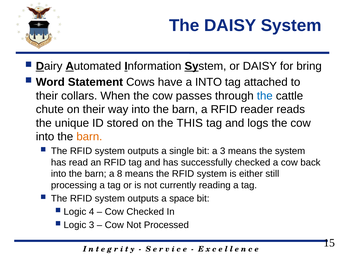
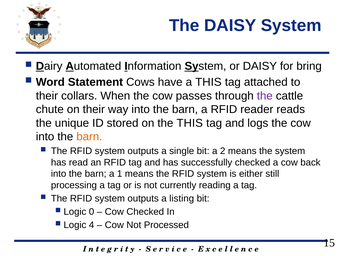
a INTO: INTO -> THIS (208, 82)
the colour: blue -> purple (265, 96)
a 3: 3 -> 2 (223, 151)
8: 8 -> 1 (120, 174)
space: space -> listing (182, 199)
4: 4 -> 0 (92, 212)
Logic 3: 3 -> 4 (92, 225)
